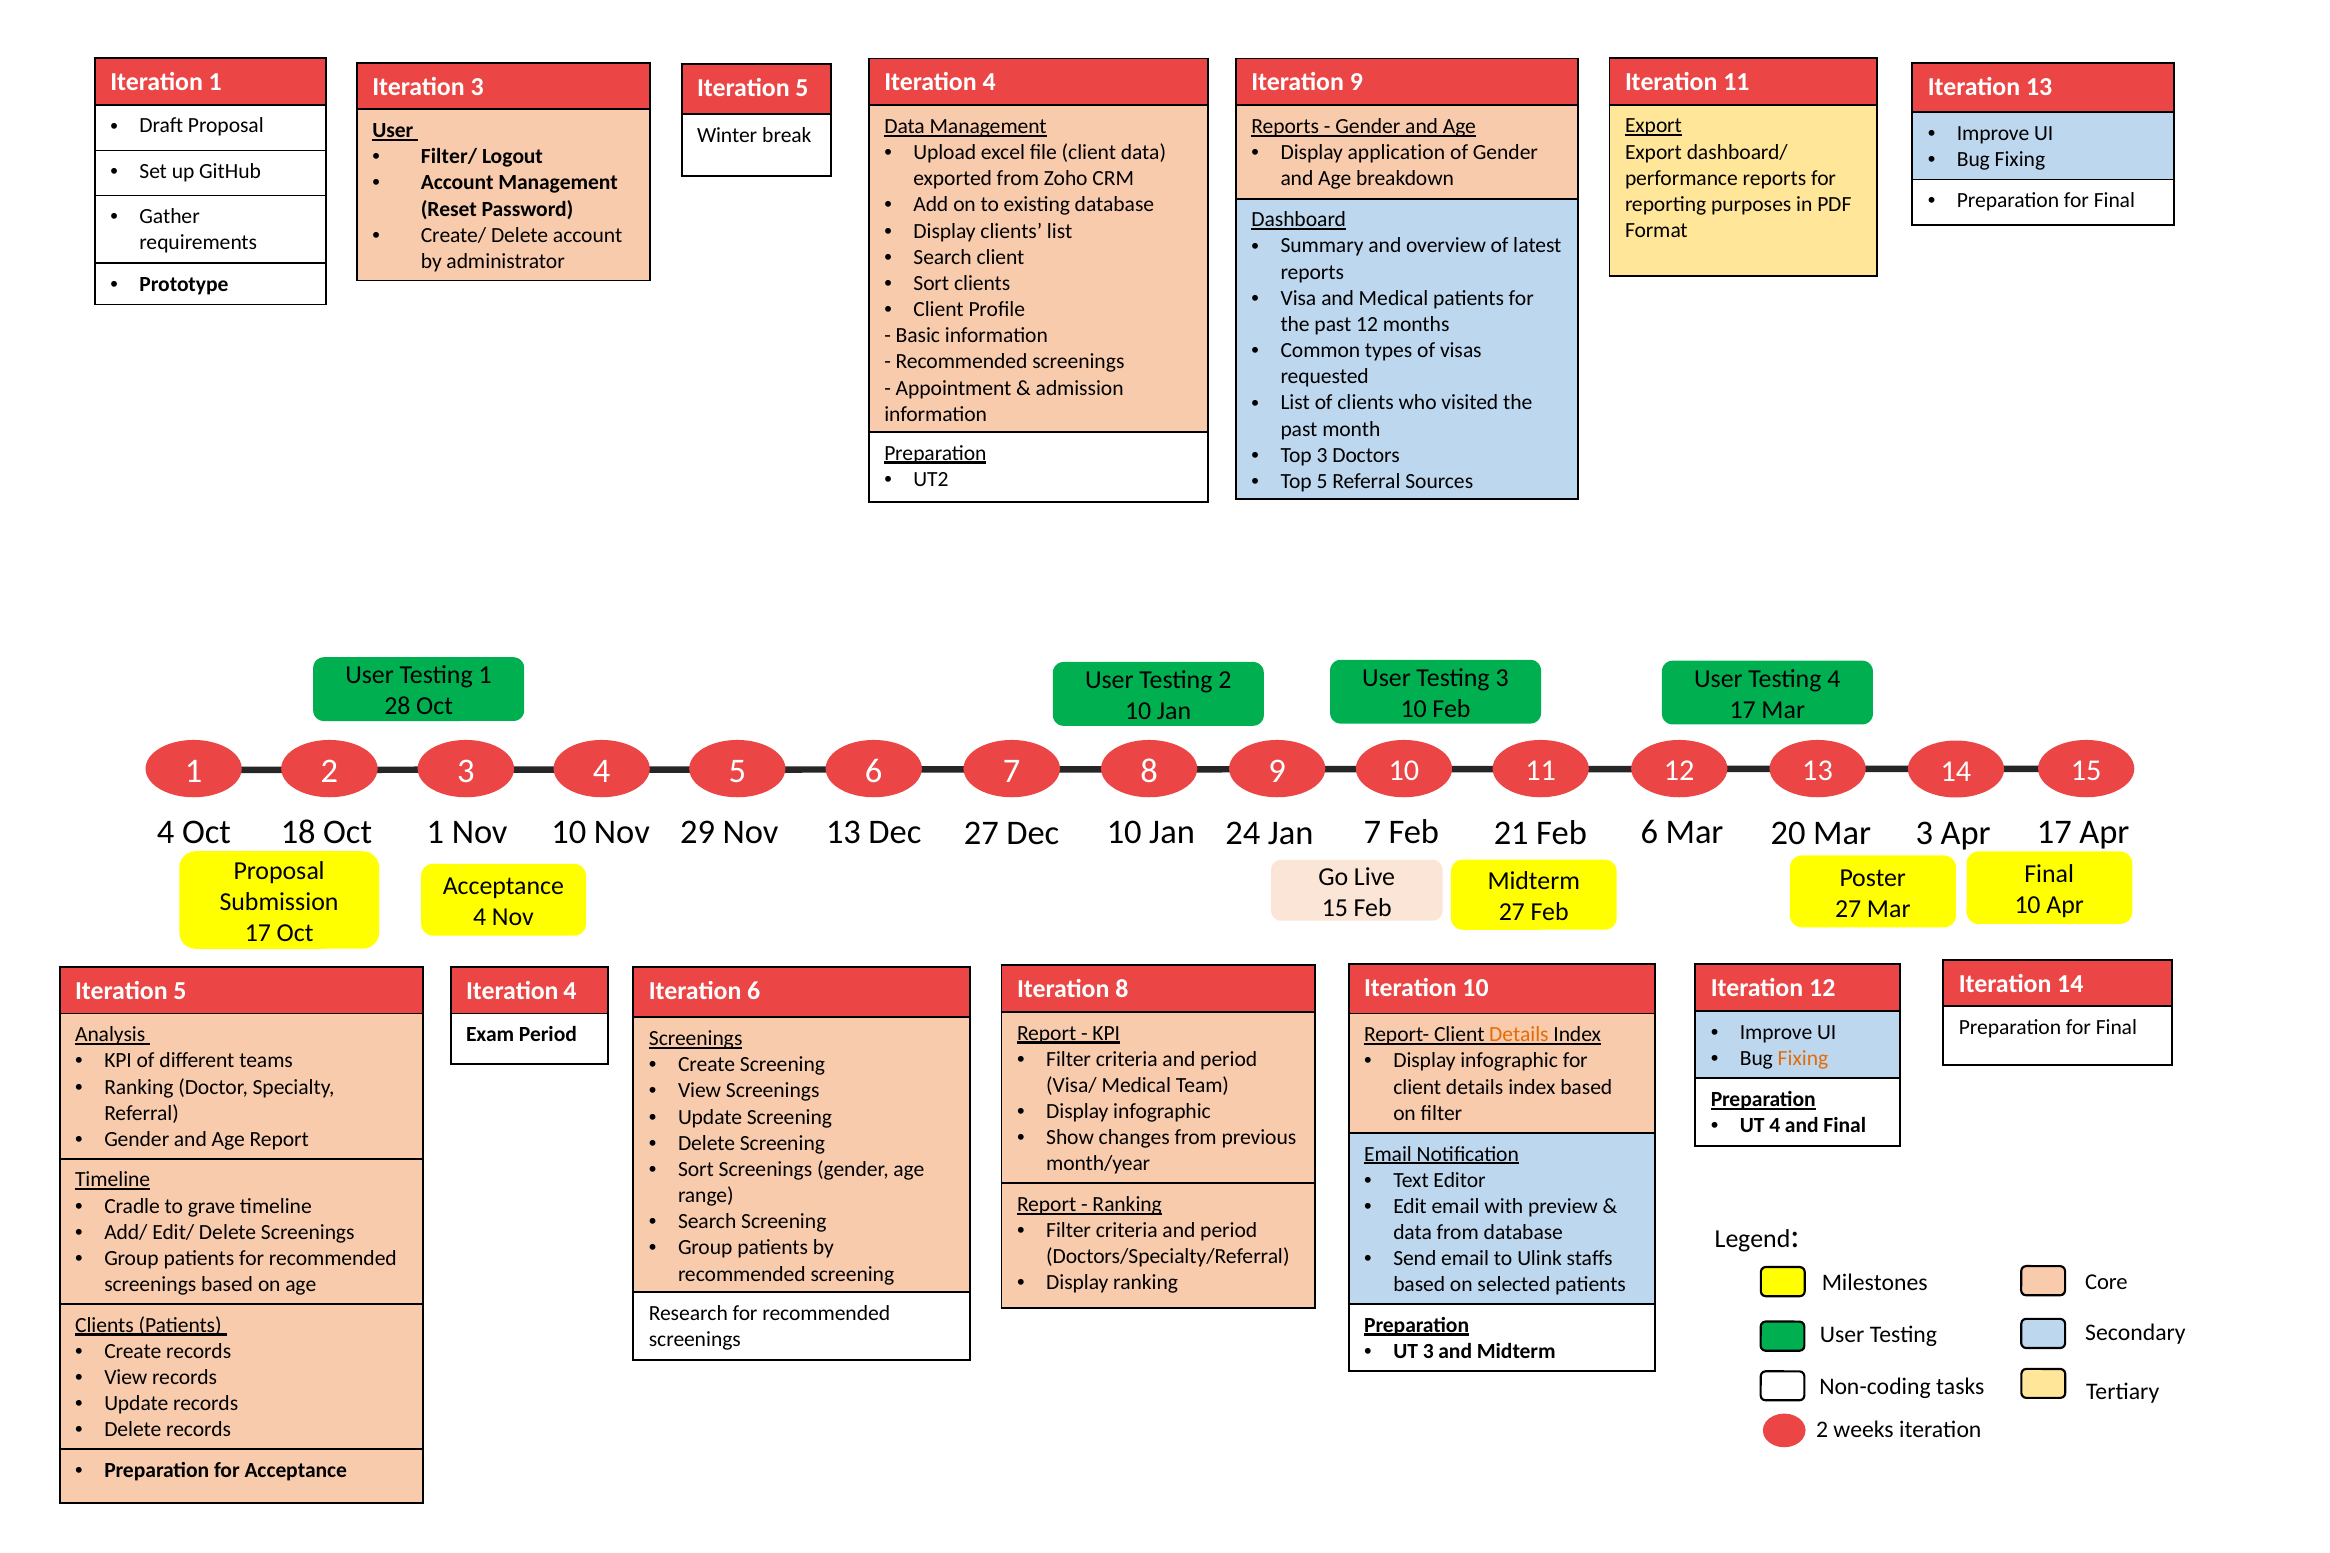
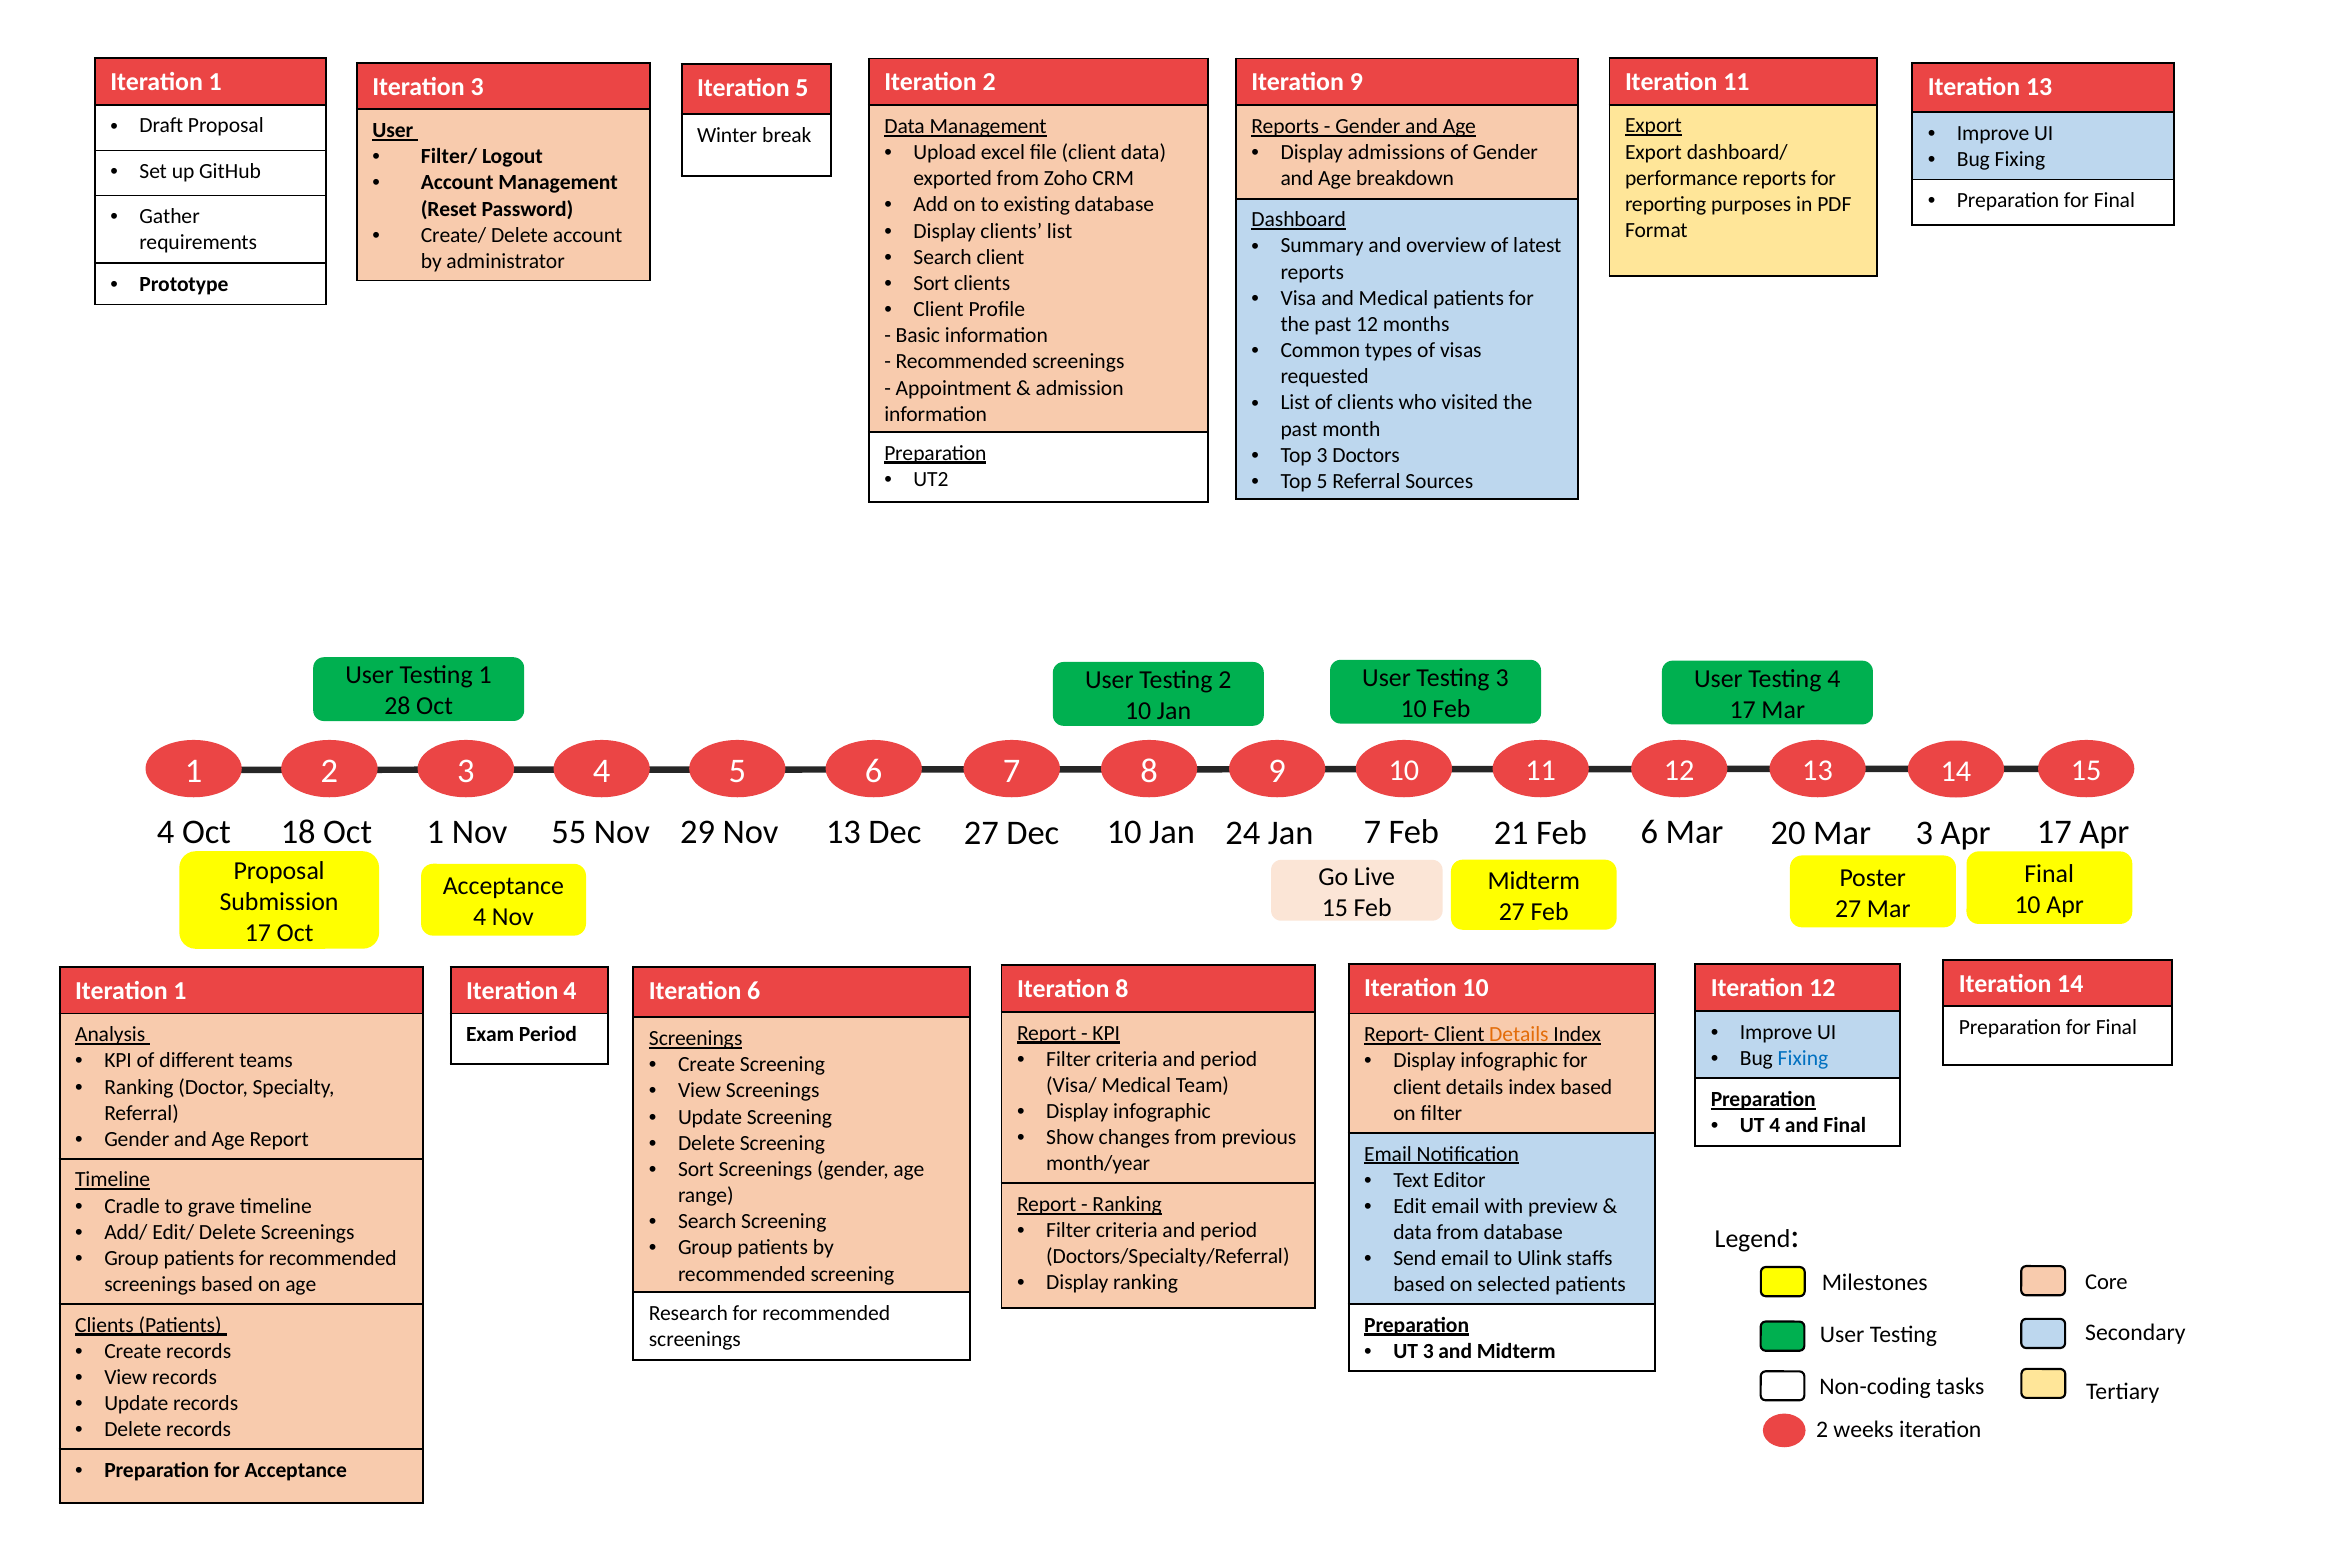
4: 4 -> 2 (989, 82)
application: application -> admissions (1396, 152)
1 Nov 10: 10 -> 55 (569, 832)
5: 5 -> 1 (180, 991)
Fixing colour: orange -> blue (1803, 1058)
